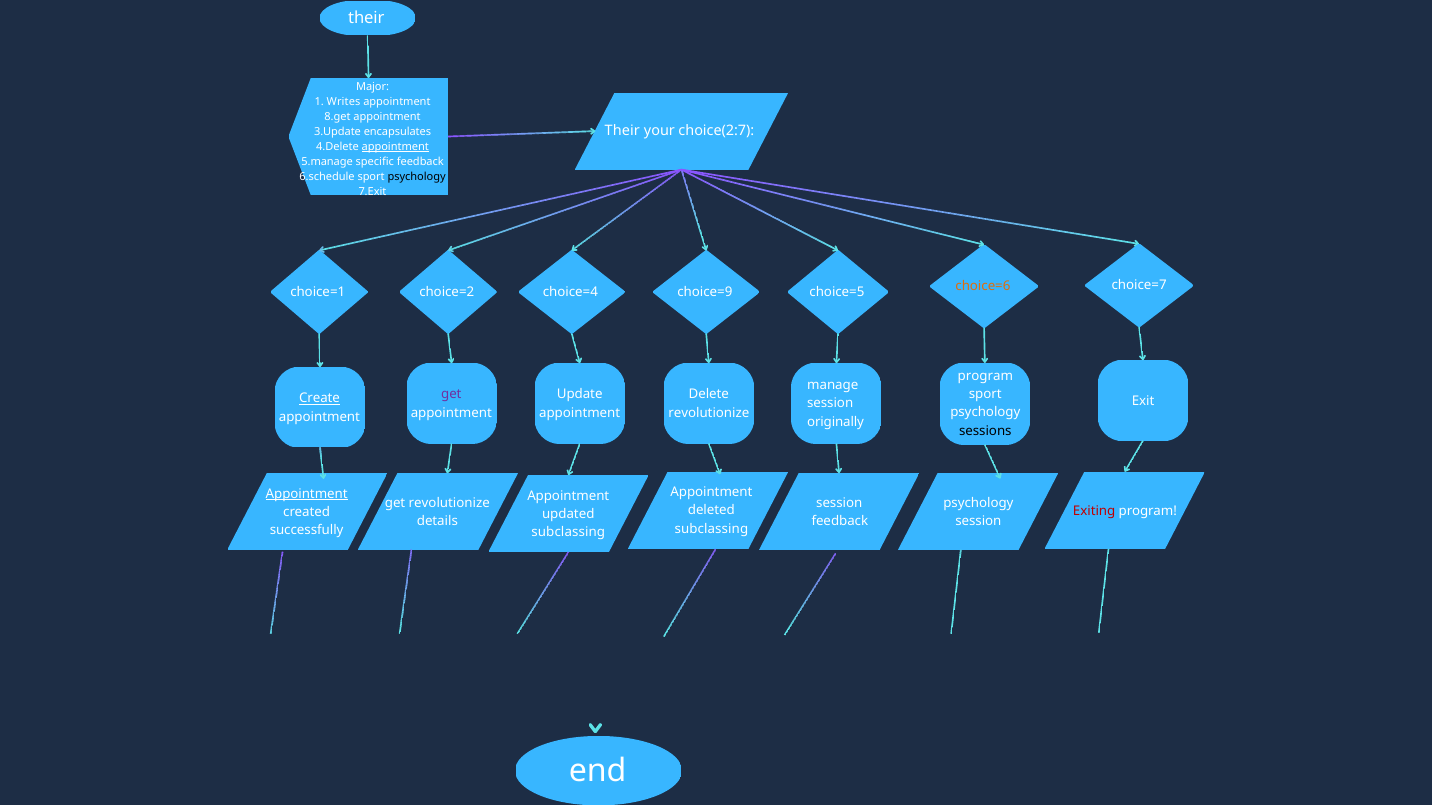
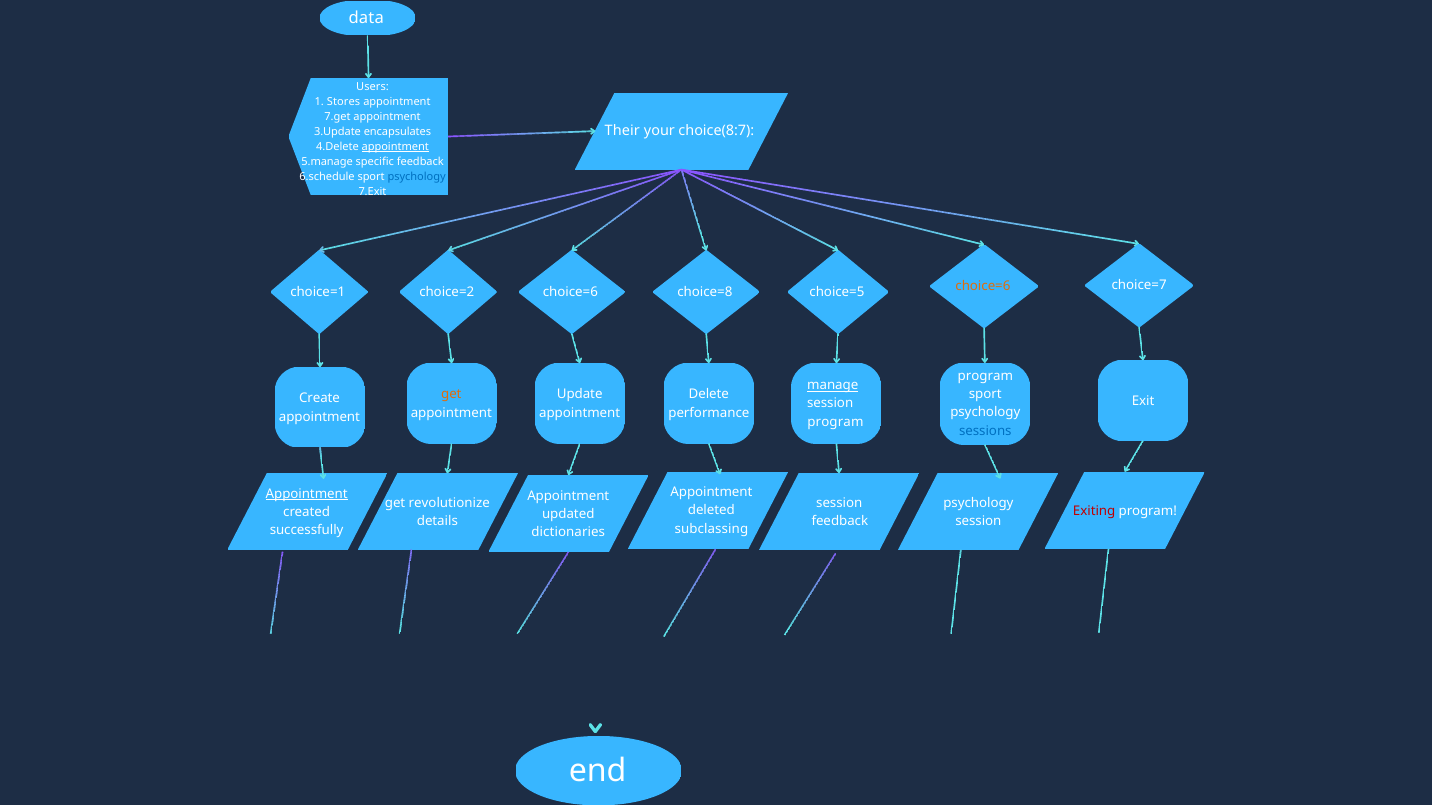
their: their -> data (366, 18)
Major: Major -> Users (373, 87)
Writes: Writes -> Stores (344, 102)
8.get: 8.get -> 7.get (338, 117)
choice(2:7: choice(2:7 -> choice(8:7 (716, 131)
psychology colour: black -> blue (417, 177)
choice=4: choice=4 -> choice=6 (570, 292)
choice=9: choice=9 -> choice=8 (705, 292)
manage underline: none -> present (833, 386)
get colour: purple -> orange (451, 395)
Create underline: present -> none (319, 399)
revolutionize: revolutionize -> performance (709, 413)
originally: originally -> program (835, 422)
sessions colour: black -> blue (985, 431)
subclassing: subclassing -> dictionaries (568, 533)
